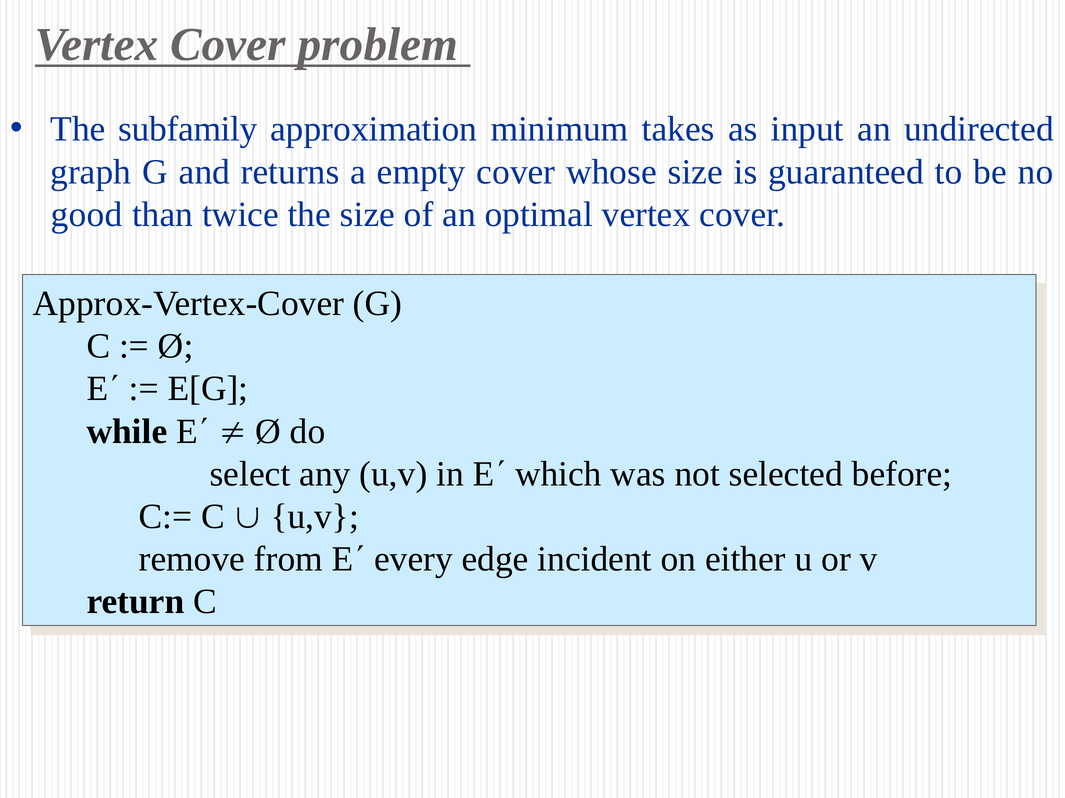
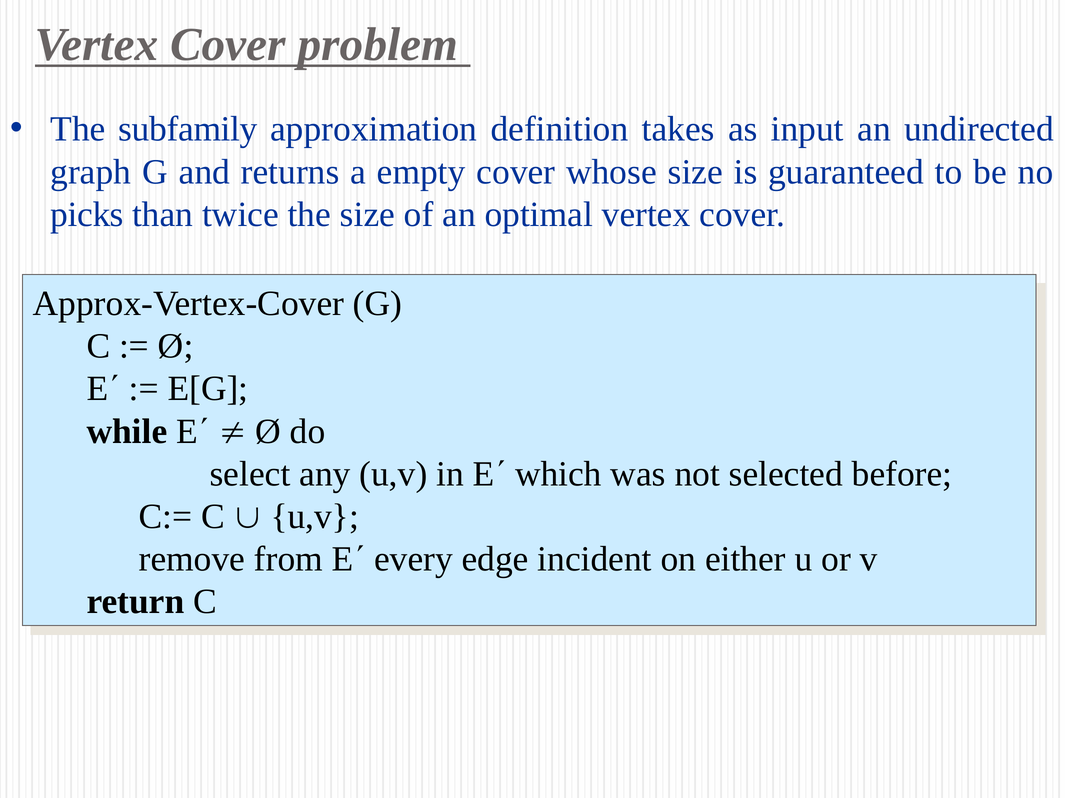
minimum: minimum -> definition (560, 129)
good: good -> picks (87, 215)
